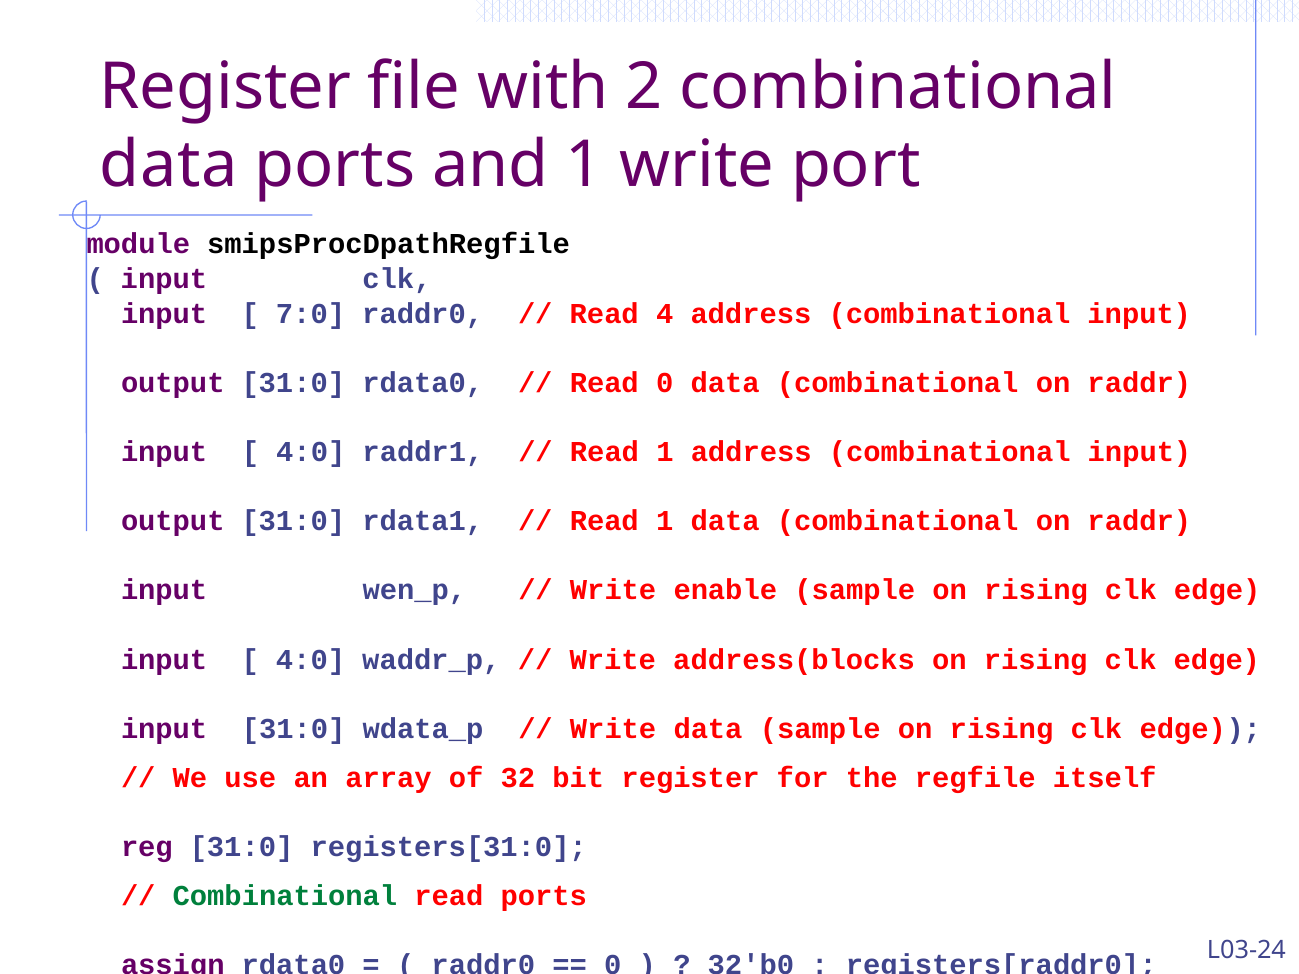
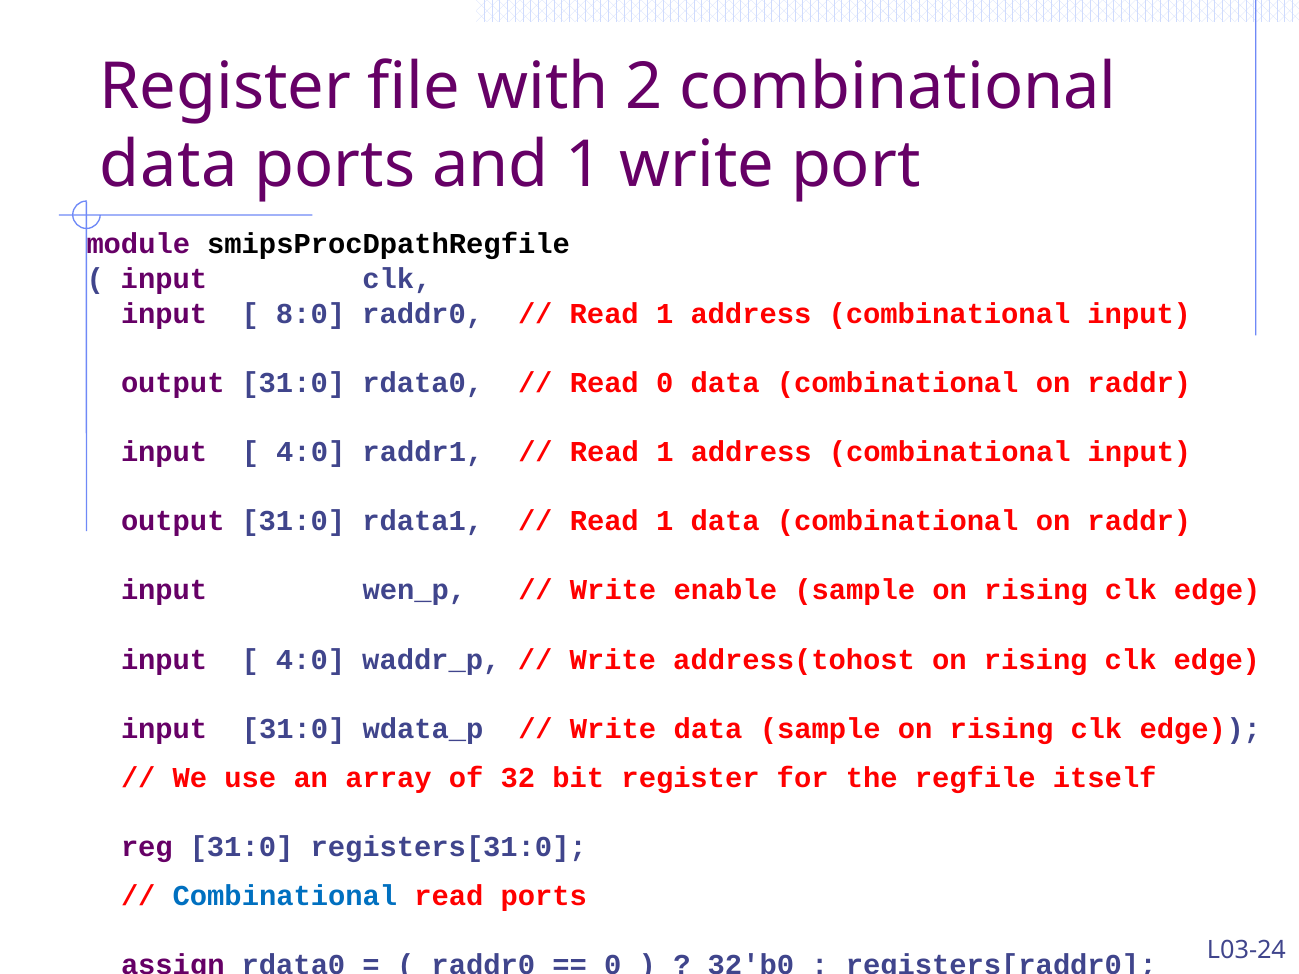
7:0: 7:0 -> 8:0 (311, 314)
4: 4 -> 1 (665, 314)
address(blocks: address(blocks -> address(tohost (794, 660)
Combinational colour: green -> blue (285, 896)
